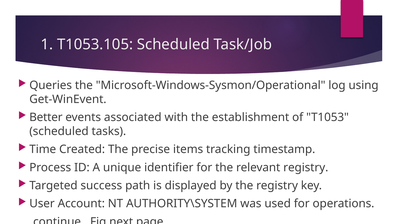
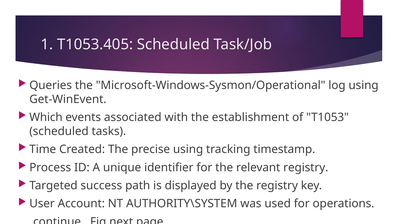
T1053.105: T1053.105 -> T1053.405 (95, 44)
Better: Better -> Which (46, 117)
precise items: items -> using (188, 149)
